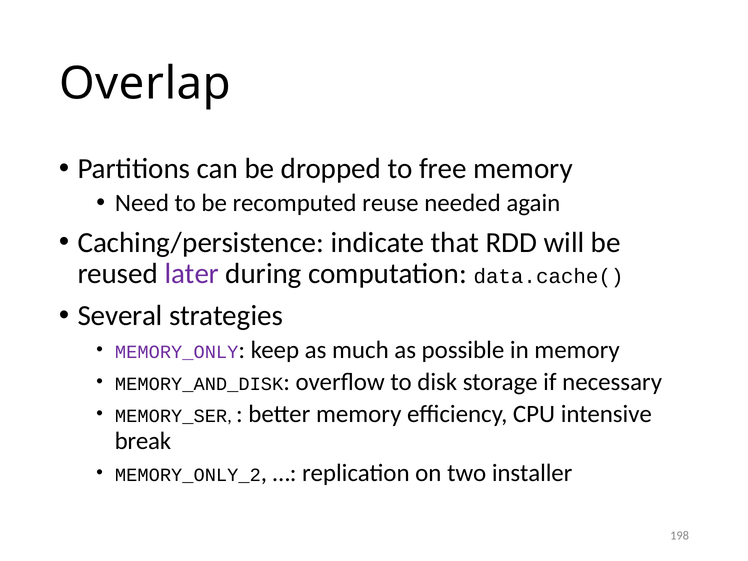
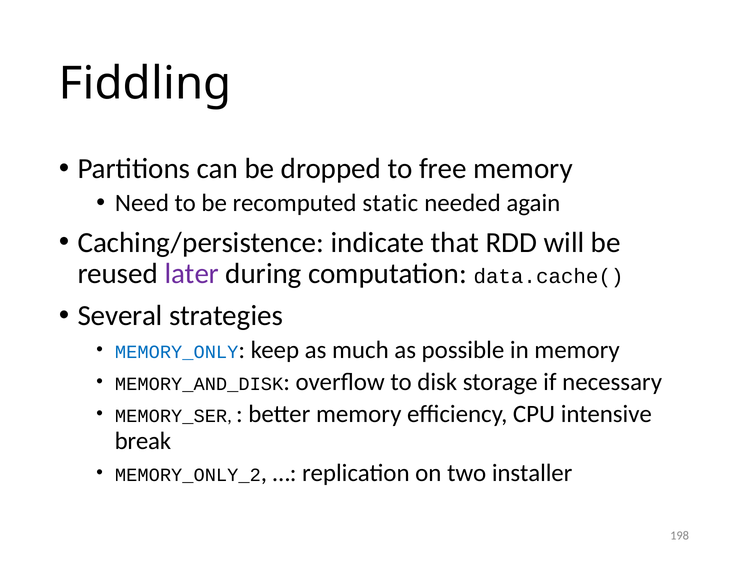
Overlap: Overlap -> Fiddling (145, 84)
reuse: reuse -> static (390, 203)
MEMORY_ONLY colour: purple -> blue (177, 352)
